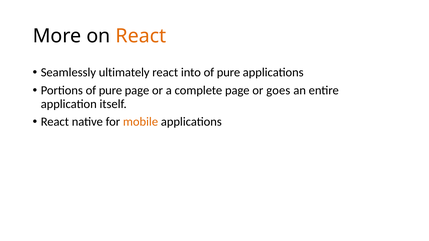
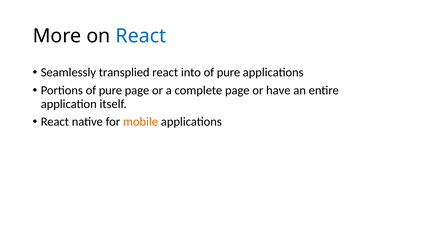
React colour: orange -> blue (141, 36)
ultimately: ultimately -> transplied (124, 73)
goes: goes -> have (278, 91)
